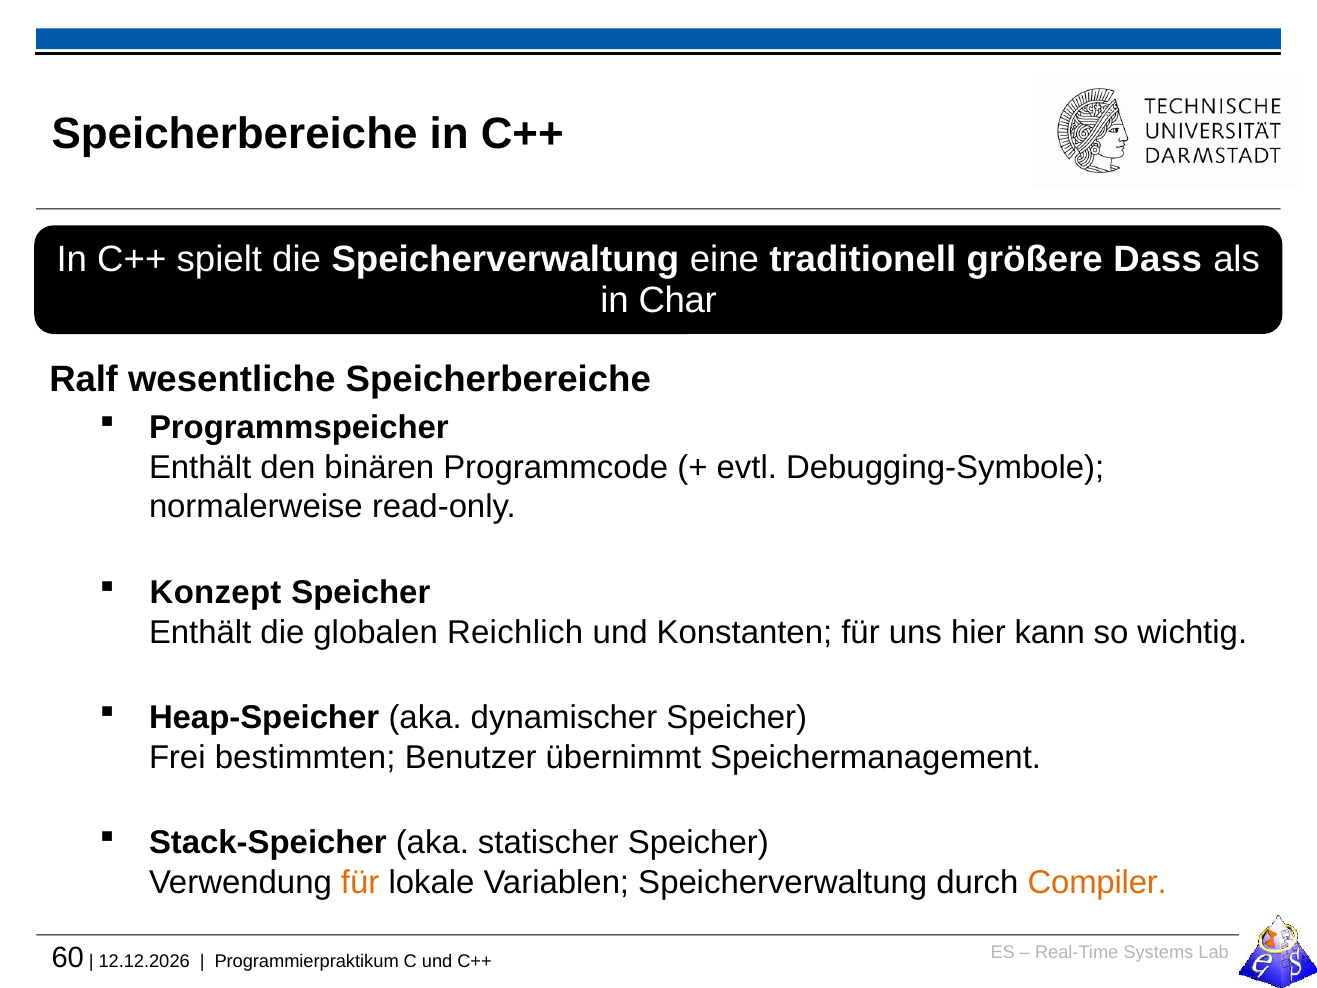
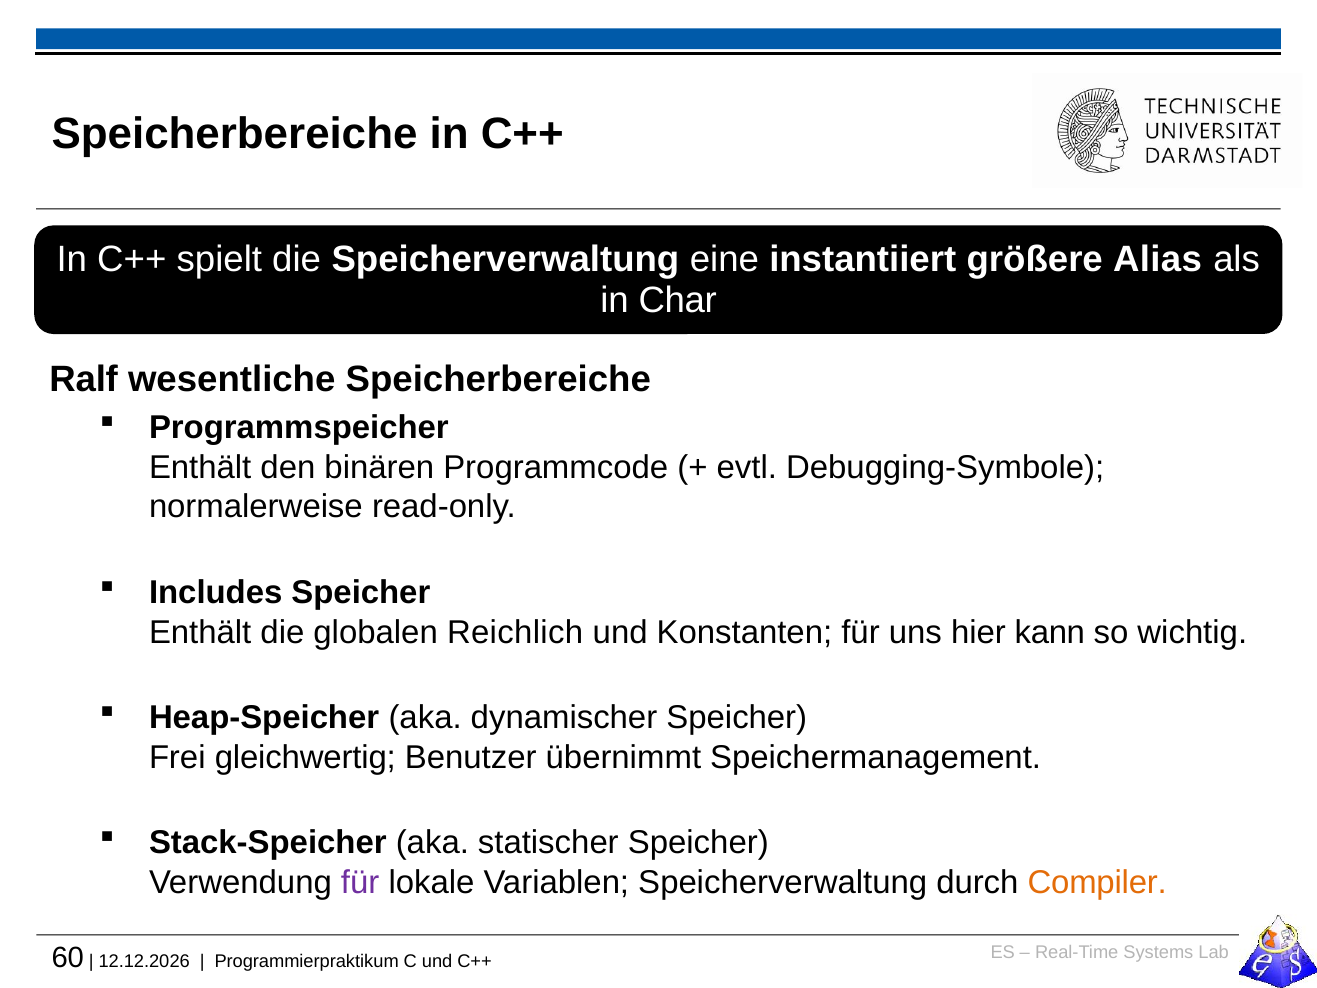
traditionell: traditionell -> instantiiert (863, 259)
Dass: Dass -> Alias (1158, 259)
Konzept: Konzept -> Includes (216, 592)
bestimmten: bestimmten -> gleichwertig (305, 757)
für colour: orange -> purple (360, 882)
